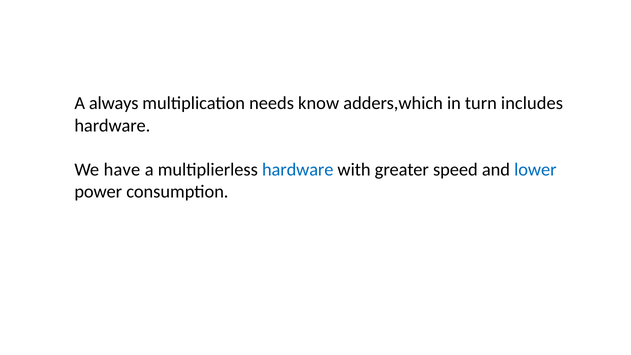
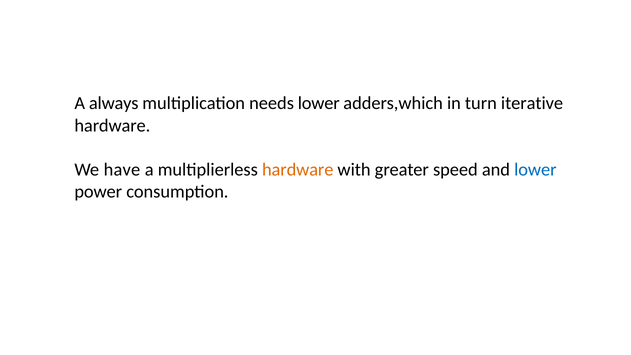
needs know: know -> lower (319, 103)
includes: includes -> iterative (532, 103)
hardware colour: blue -> orange (298, 170)
